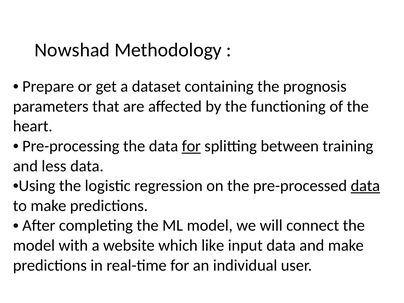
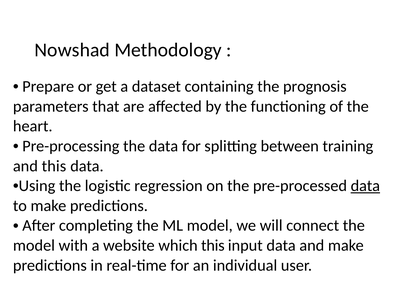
for underline: present -> none (191, 146)
and less: less -> this (54, 166)
which like: like -> this (213, 245)
